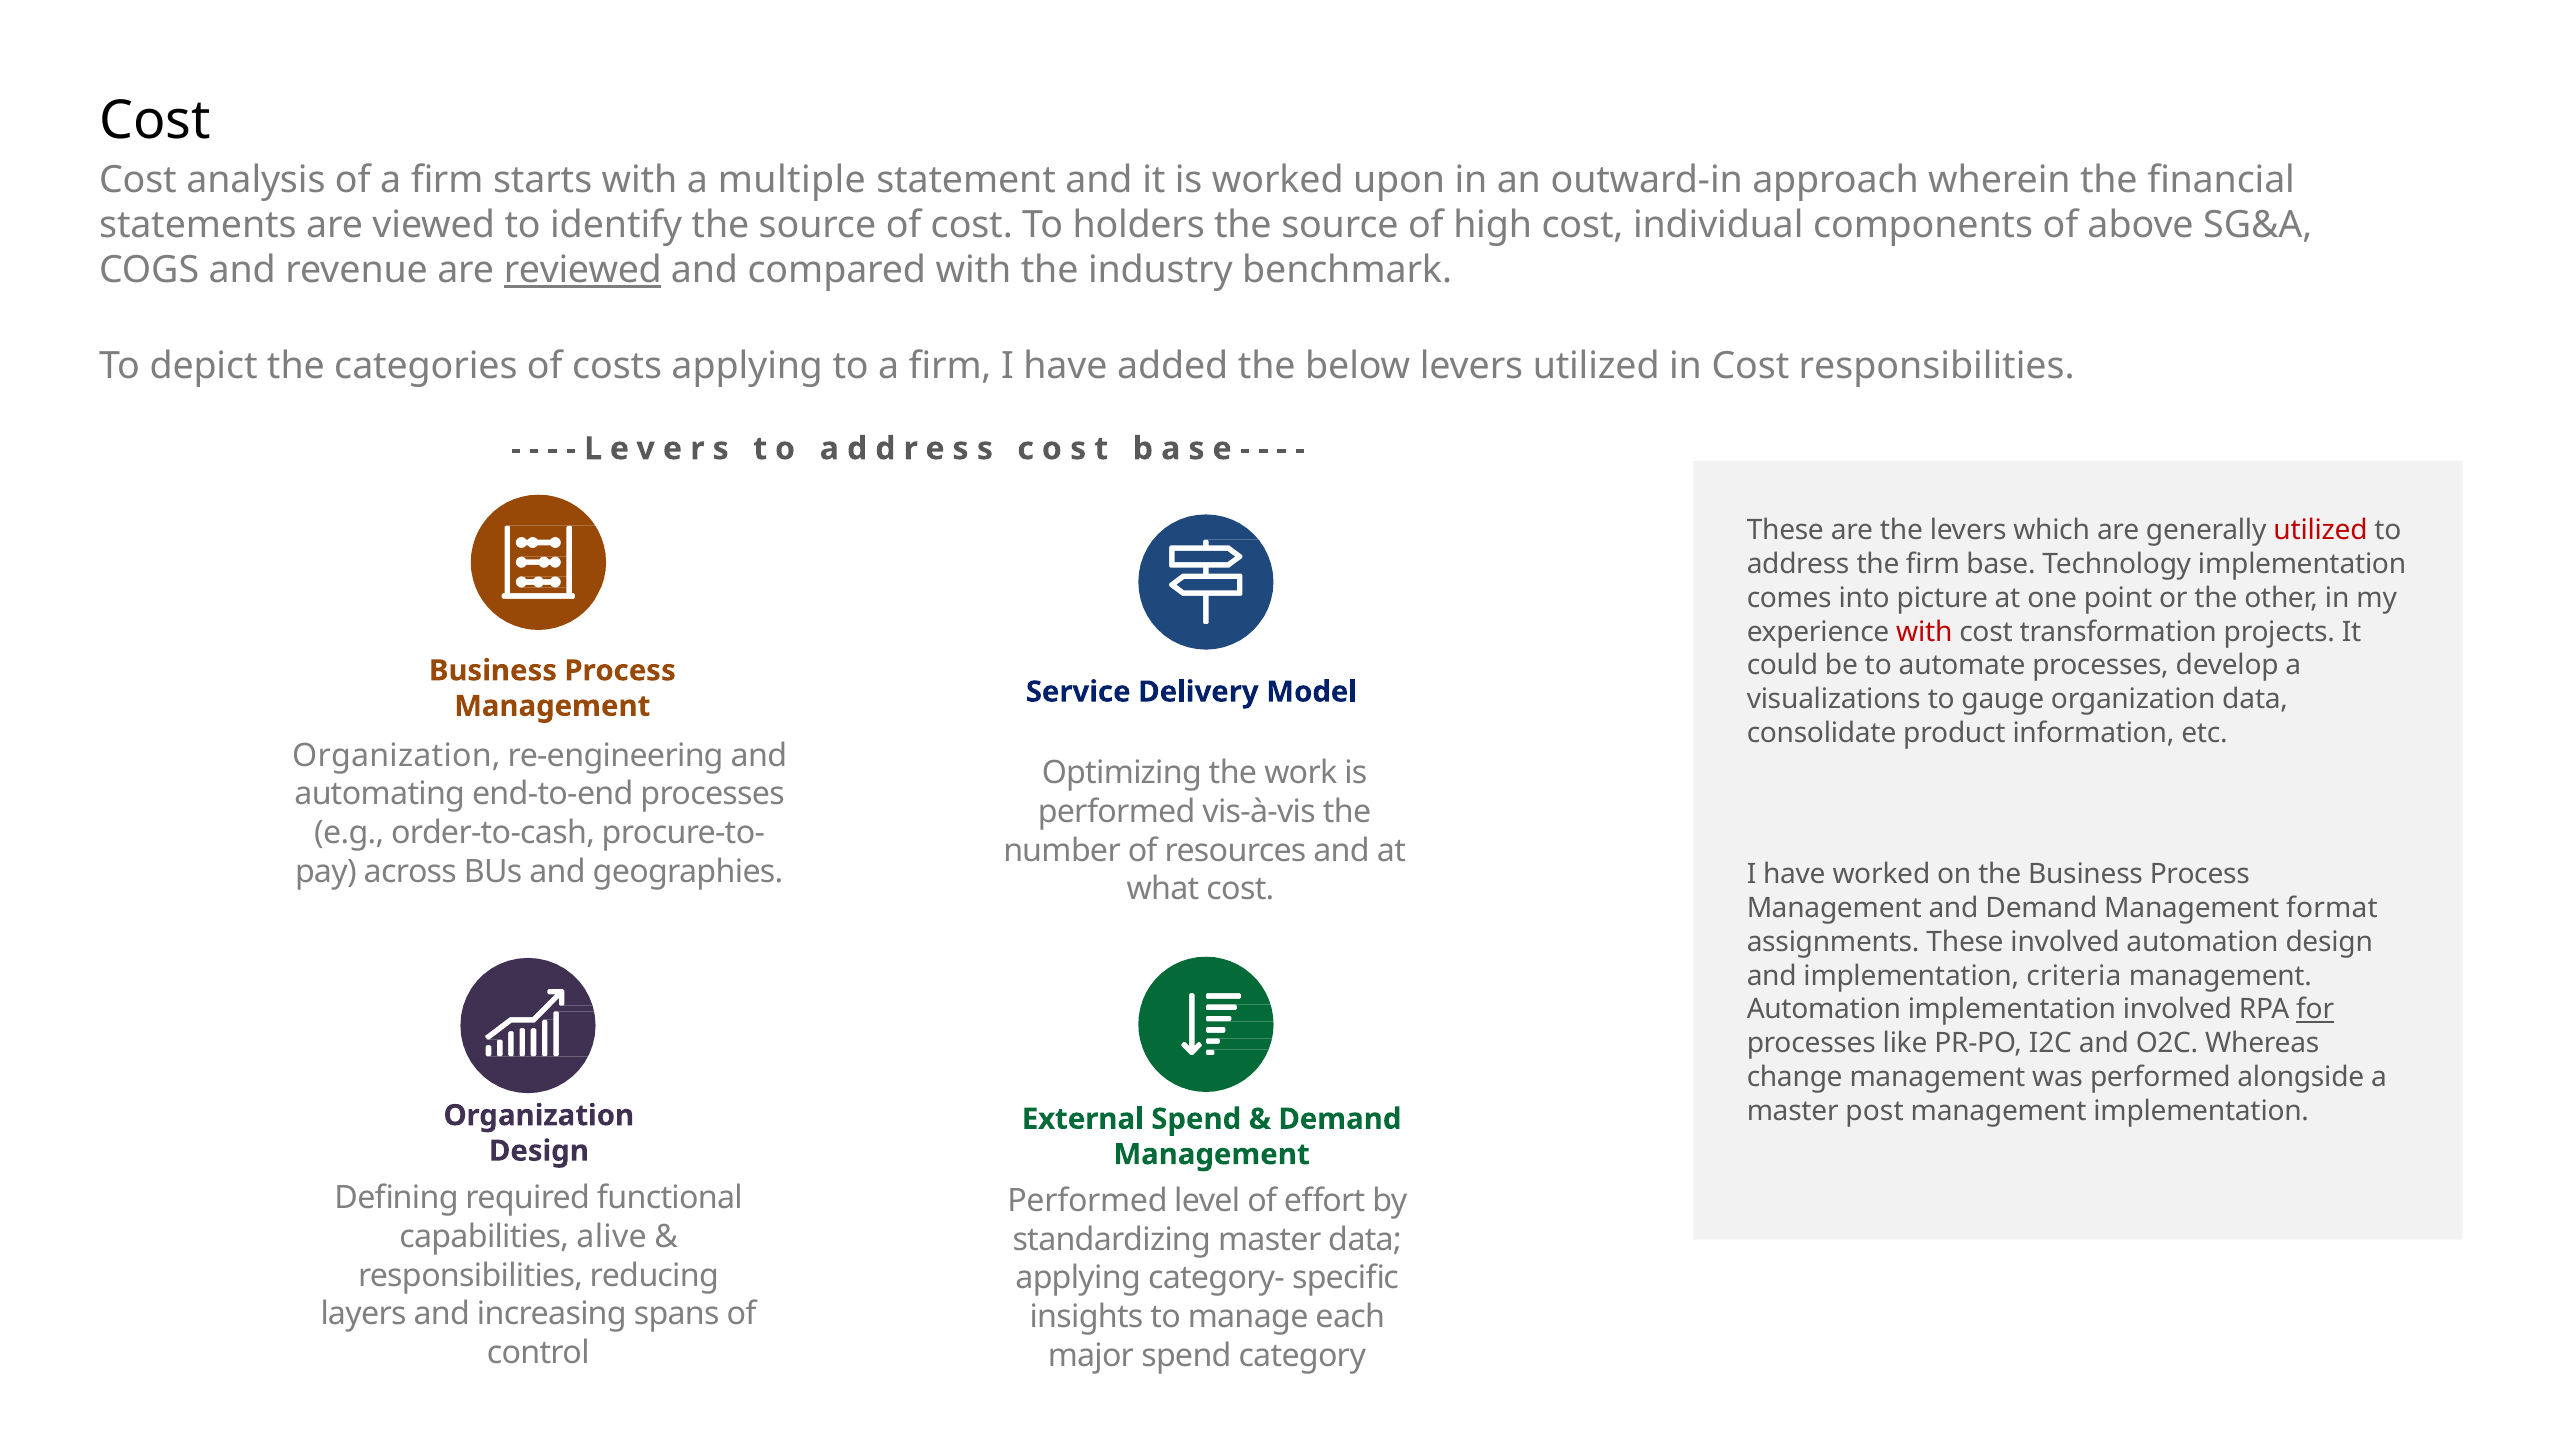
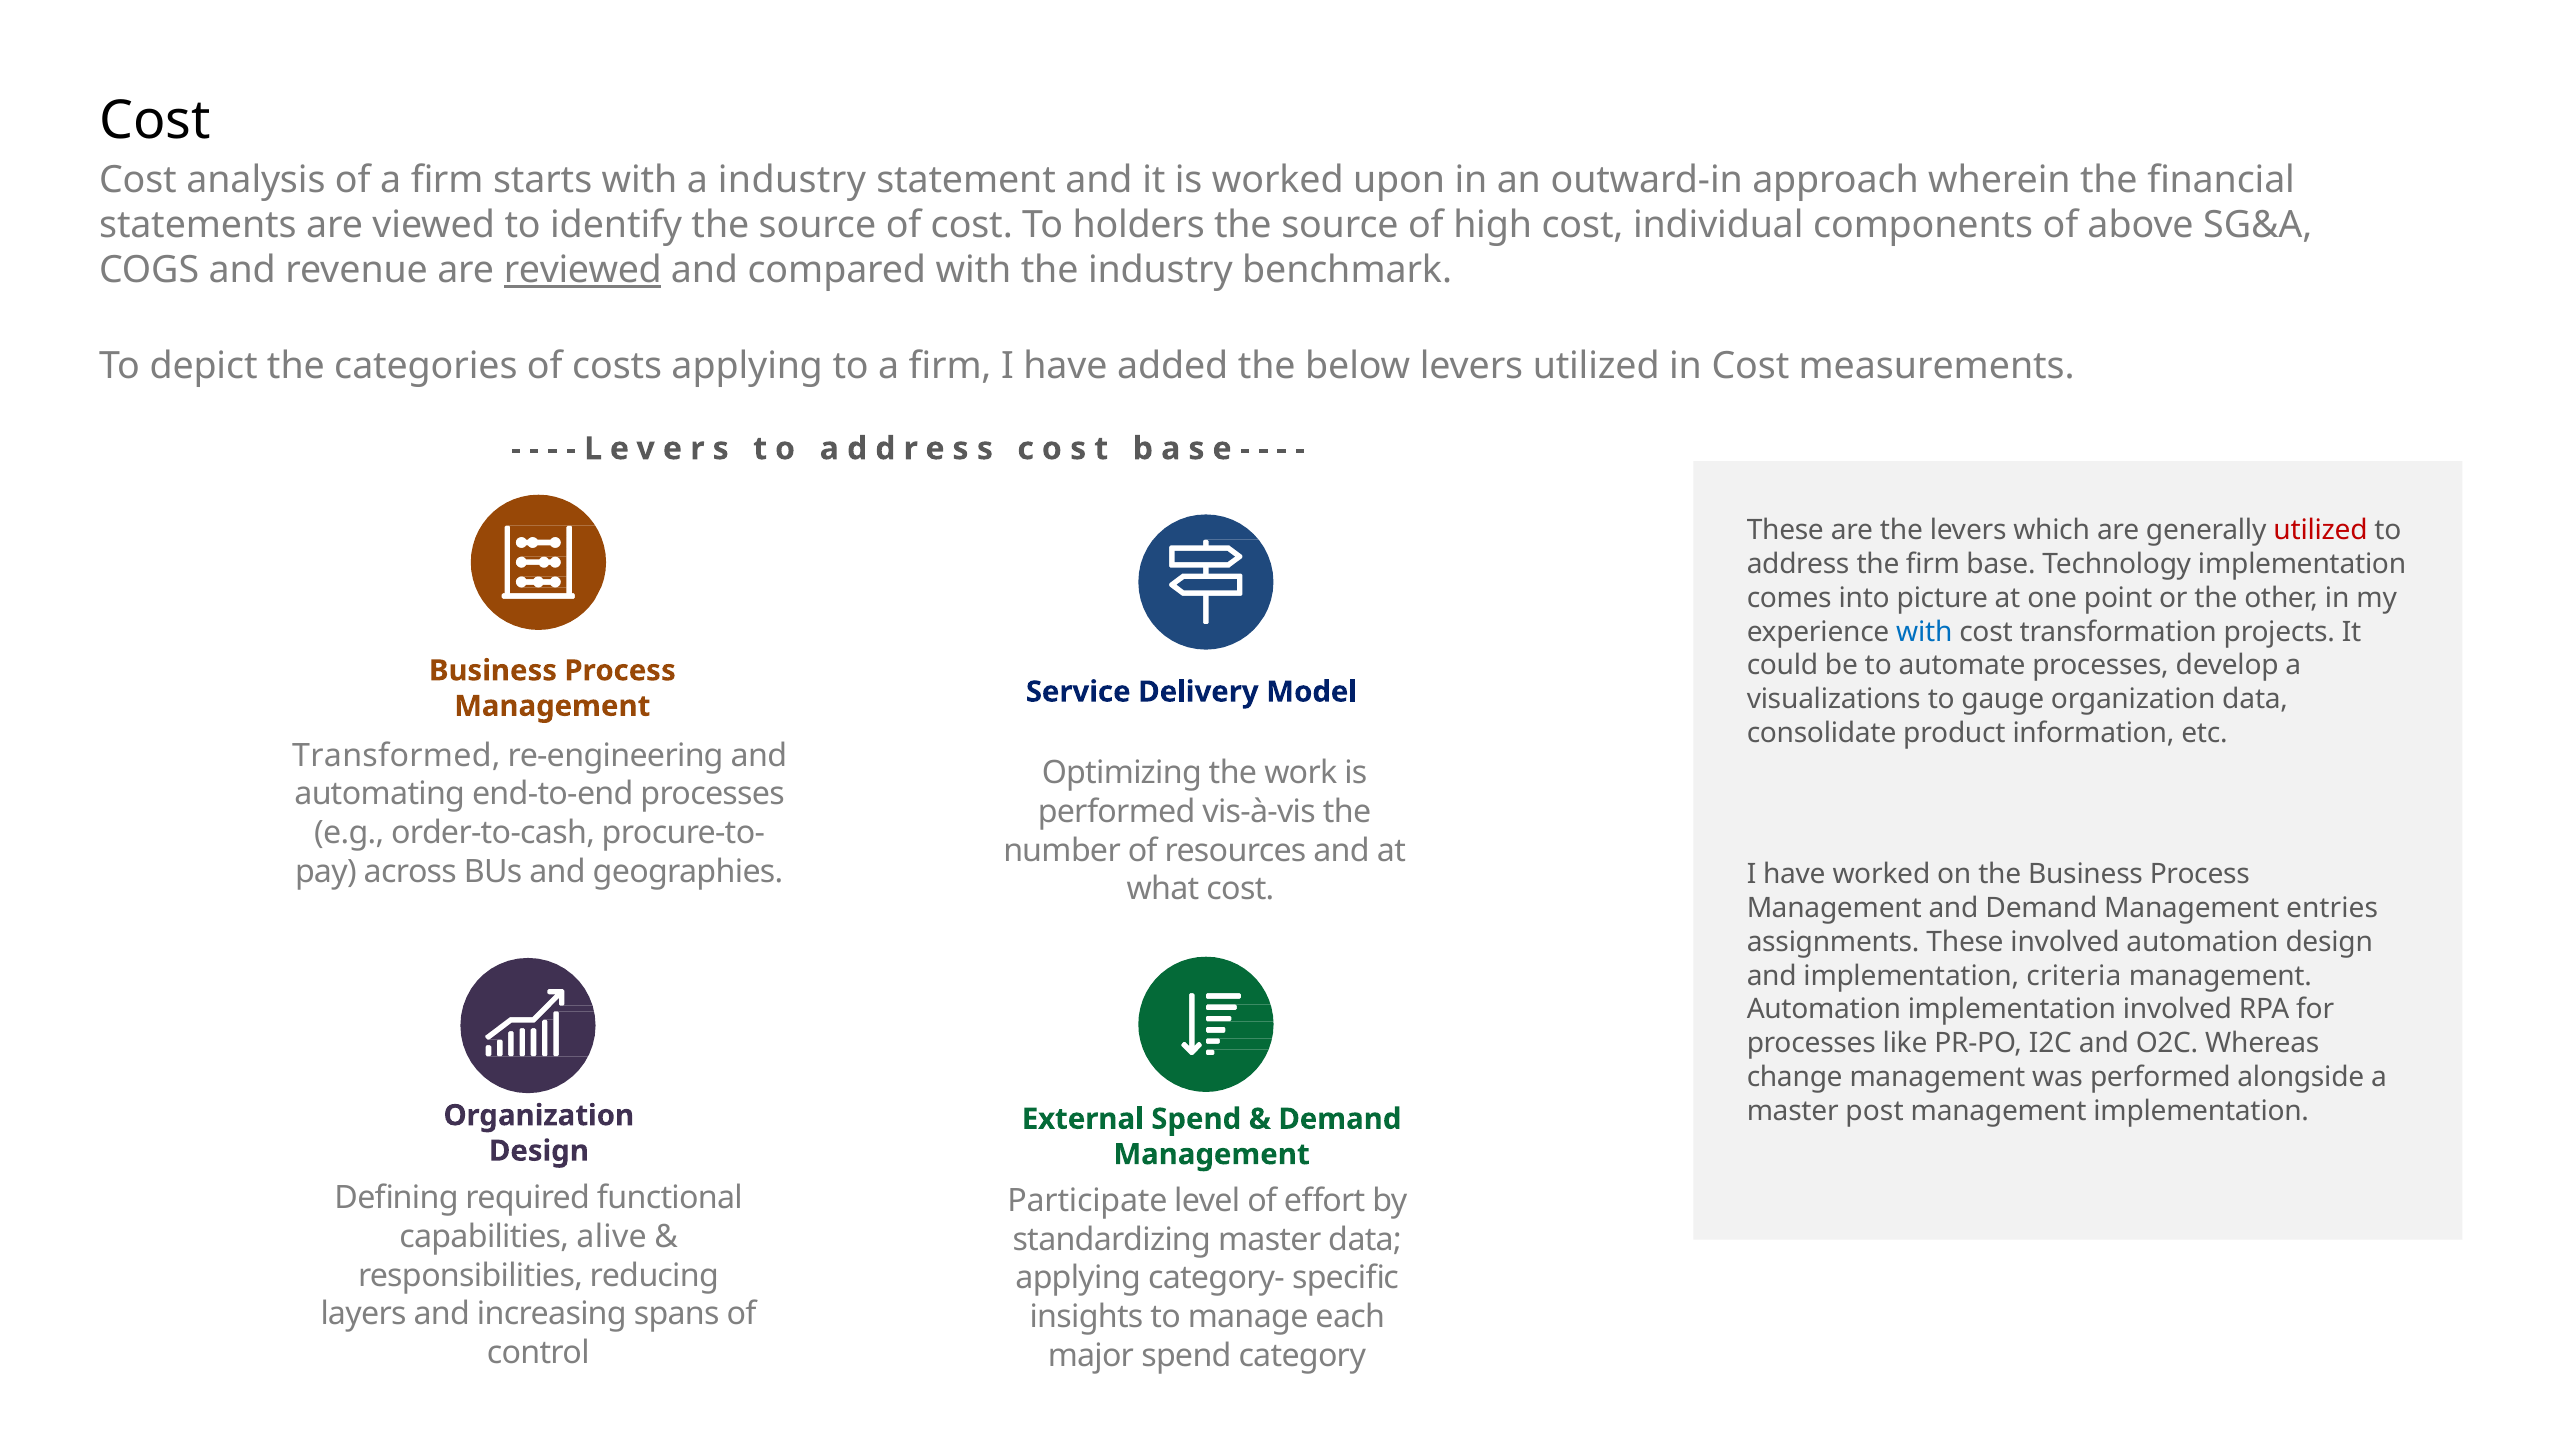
a multiple: multiple -> industry (792, 180)
Cost responsibilities: responsibilities -> measurements (1937, 366)
with colour: red -> blue (1924, 632)
Organization: Organization -> Transformed (396, 756)
format: format -> entries (2332, 908)
for underline: present -> none (2315, 1010)
Performed: Performed -> Participate (1087, 1201)
